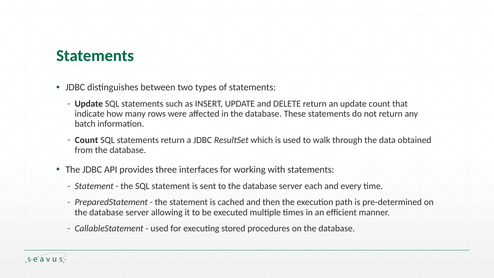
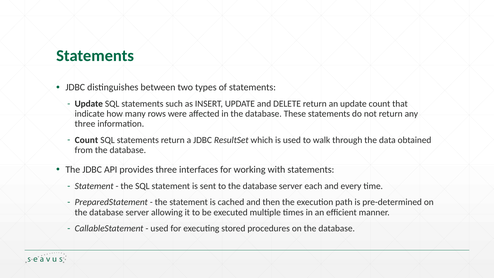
batch: batch -> three (85, 124)
